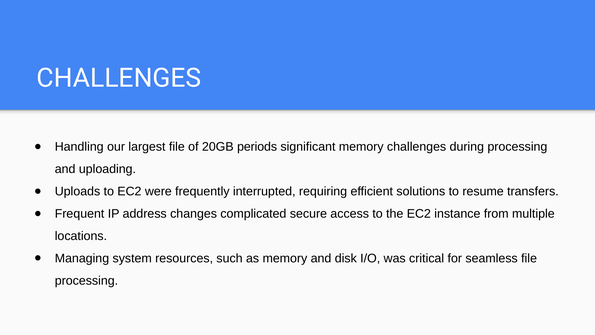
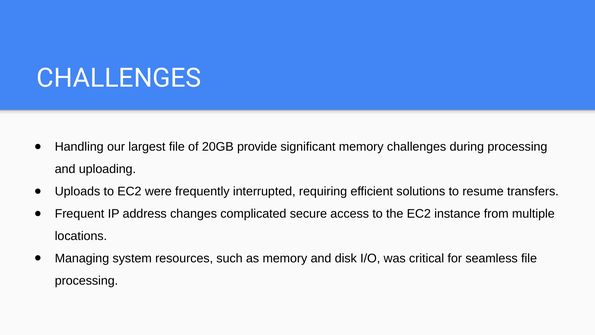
periods: periods -> provide (257, 147)
